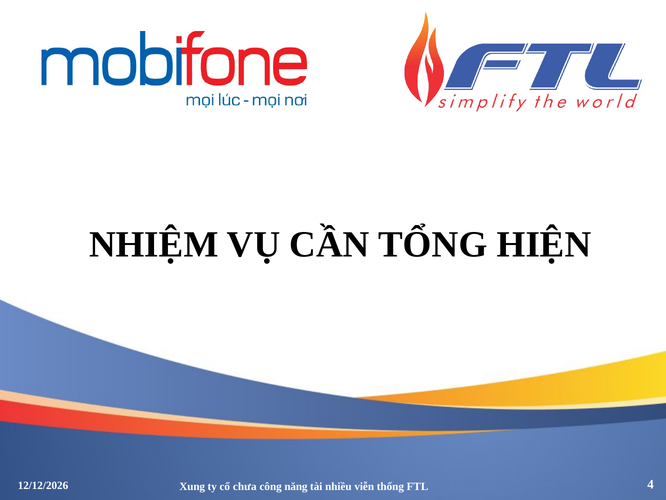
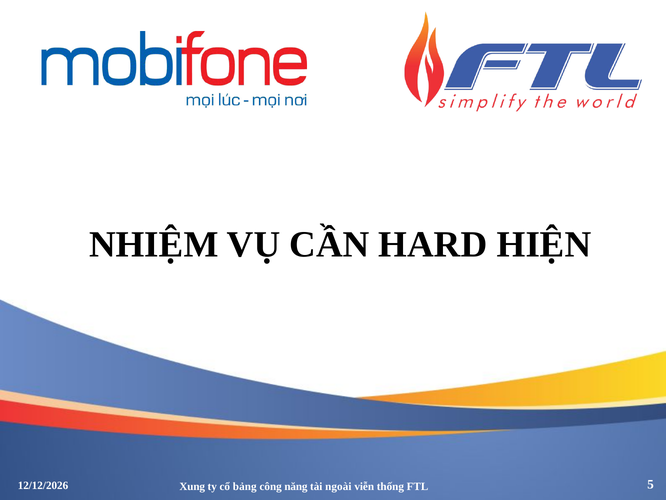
TỔNG: TỔNG -> HARD (433, 244)
4: 4 -> 5 (651, 484)
chưa: chưa -> bảng (245, 486)
nhiều: nhiều -> ngoài (338, 486)
